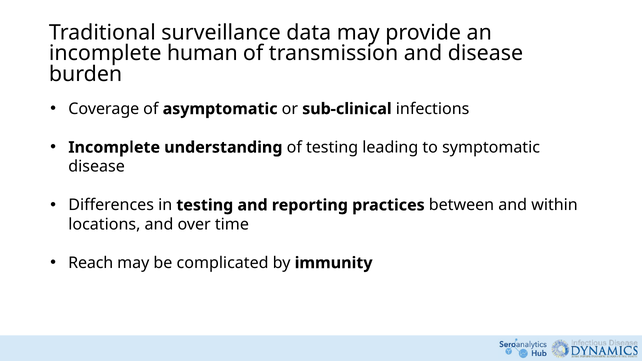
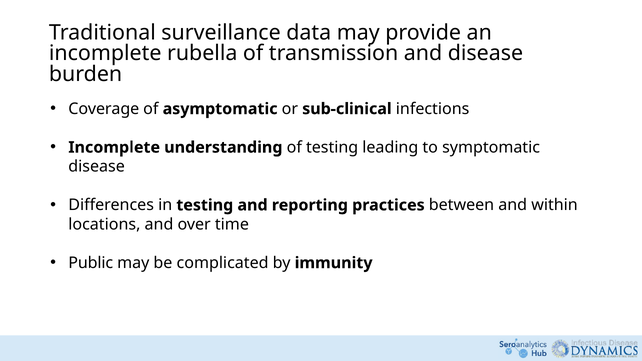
human: human -> rubella (202, 53)
Reach: Reach -> Public (91, 263)
